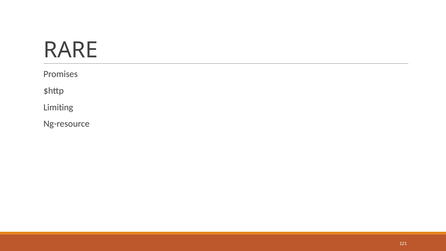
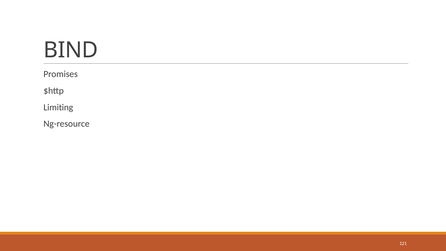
RARE: RARE -> BIND (71, 50)
